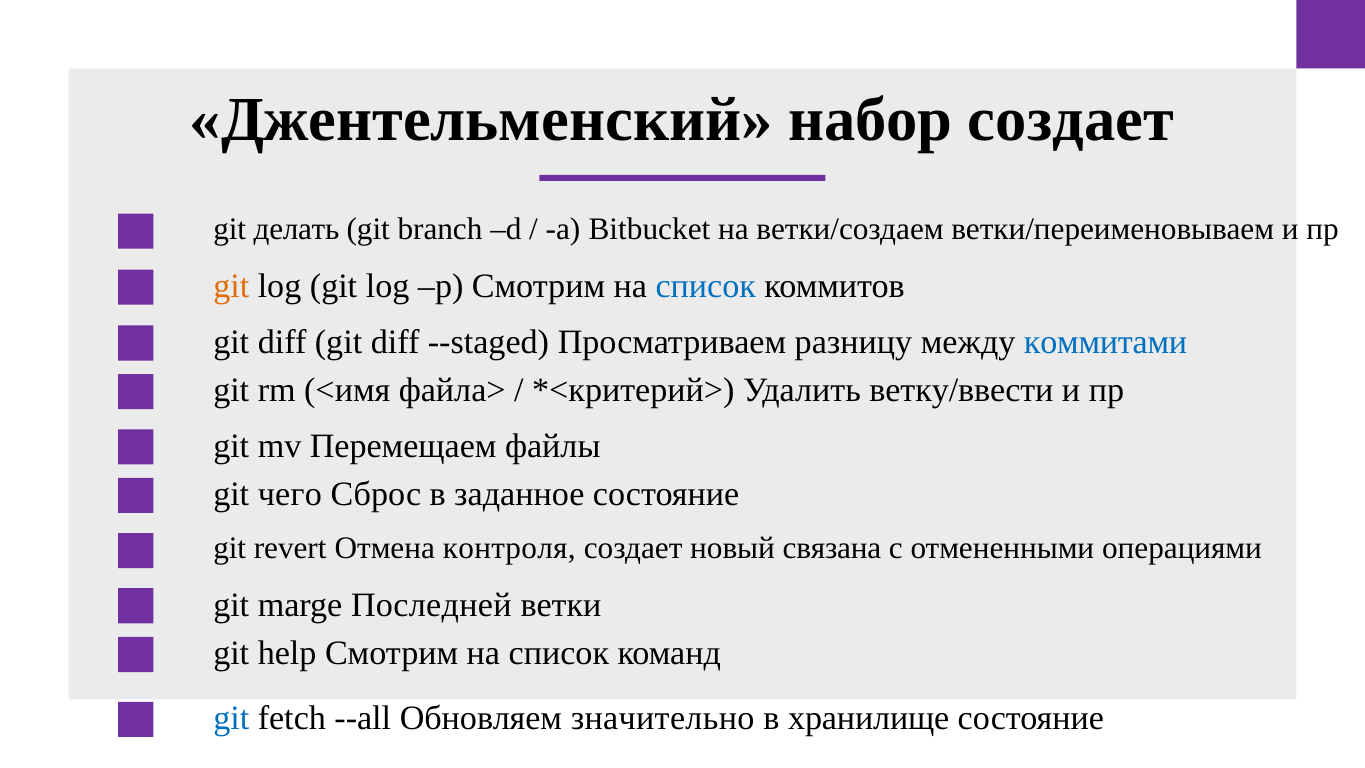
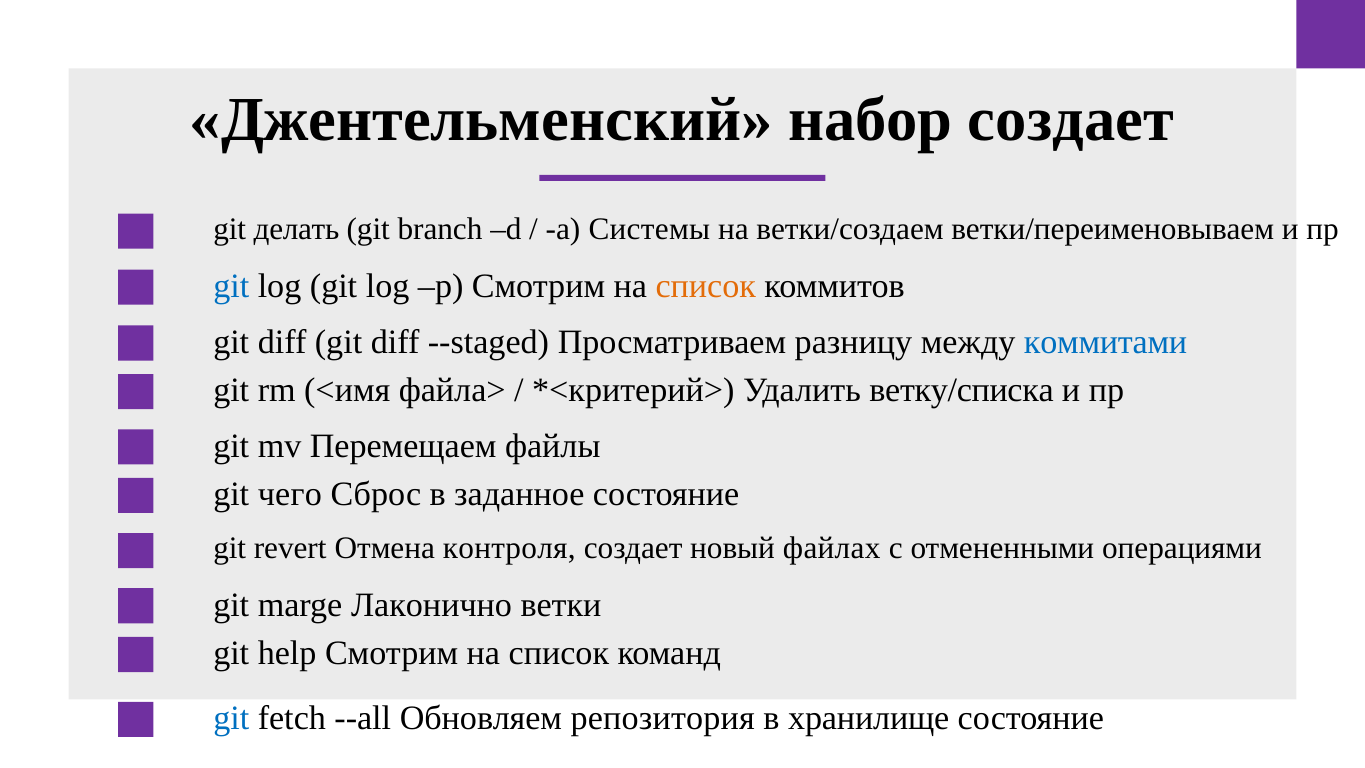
Bitbucket: Bitbucket -> Cистемы (649, 229)
git colour: orange -> blue (231, 286)
список colour: blue -> orange (706, 286)
ветку/ввести: ветку/ввести -> ветку/списка (962, 391)
связана: связана -> файлах (832, 548)
Последней: Последней -> Лаконично (432, 605)
значительно: значительно -> репозитория (663, 718)
